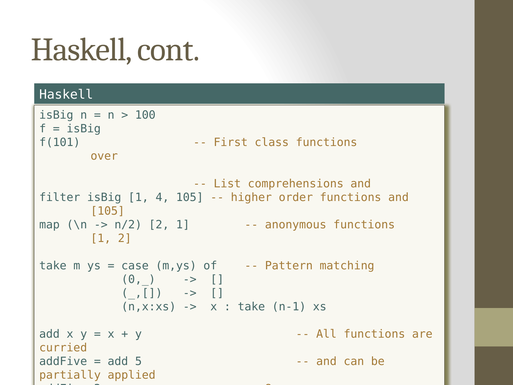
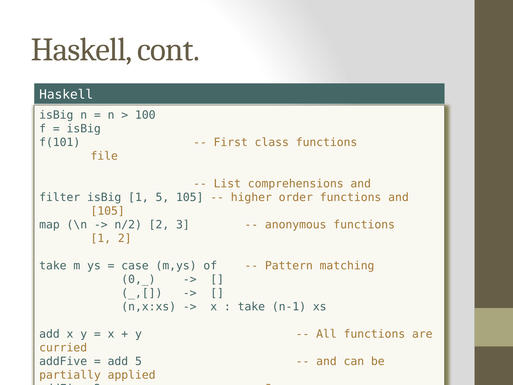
over: over -> file (104, 156)
1 4: 4 -> 5 (162, 197)
2 1: 1 -> 3 (183, 224)
